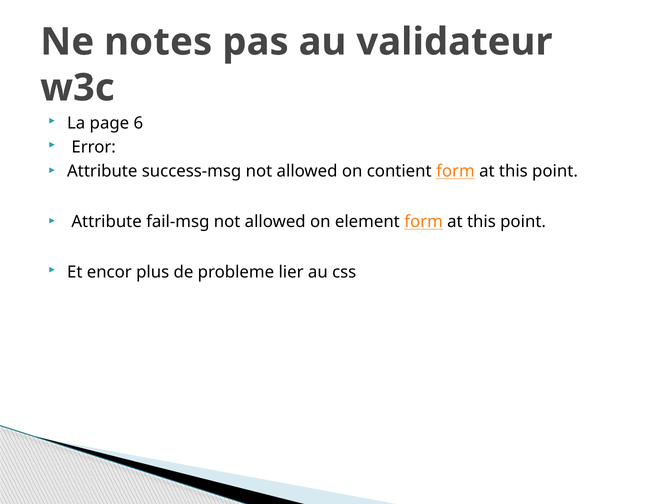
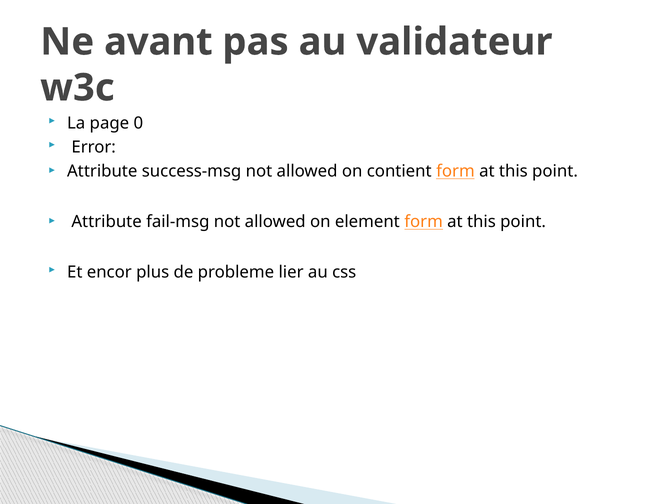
notes: notes -> avant (158, 42)
6: 6 -> 0 (138, 123)
